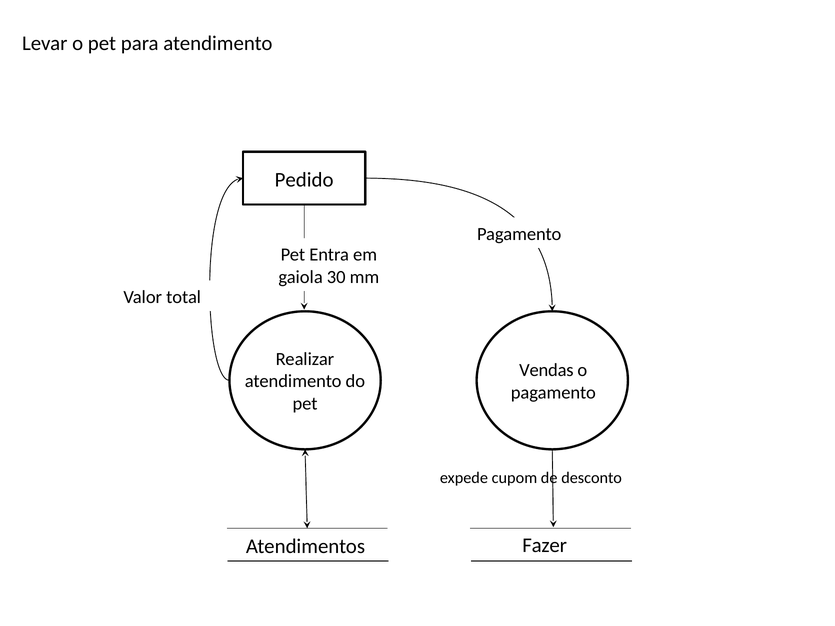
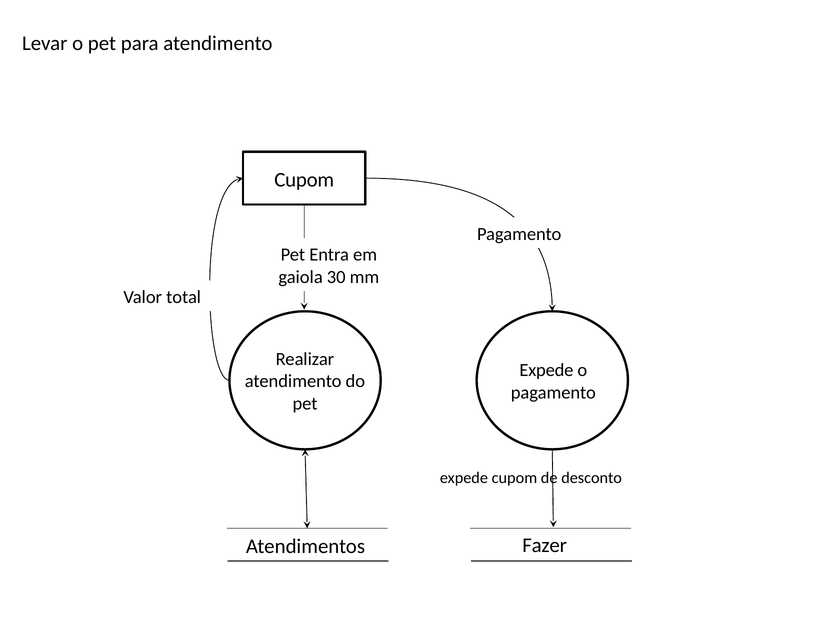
Pedido: Pedido -> Cupom (304, 180)
Vendas: Vendas -> Expede (546, 370)
